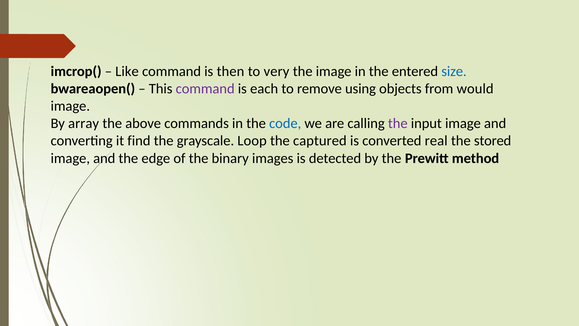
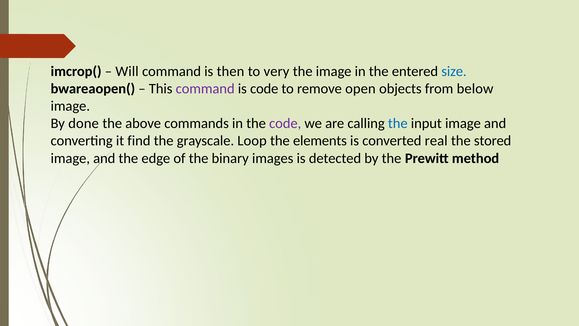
Like: Like -> Will (127, 71)
is each: each -> code (264, 89)
using: using -> open (360, 89)
would: would -> below (475, 89)
array: array -> done (84, 123)
code colour: blue -> purple (285, 123)
the colour: purple -> blue (398, 123)
captured: captured -> elements (320, 141)
